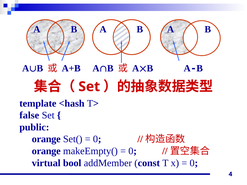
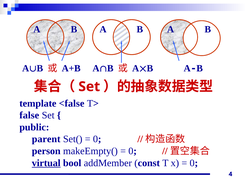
<hash: <hash -> <false (72, 103)
orange: orange -> parent (46, 139)
orange: orange -> person (46, 151)
virtual underline: none -> present (46, 163)
